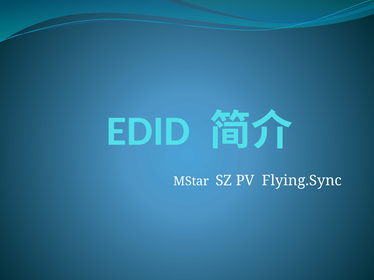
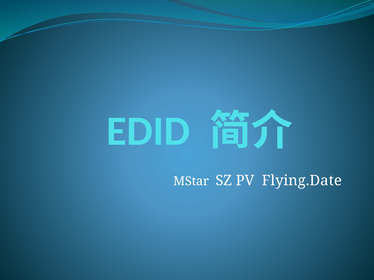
Flying.Sync: Flying.Sync -> Flying.Date (302, 181)
